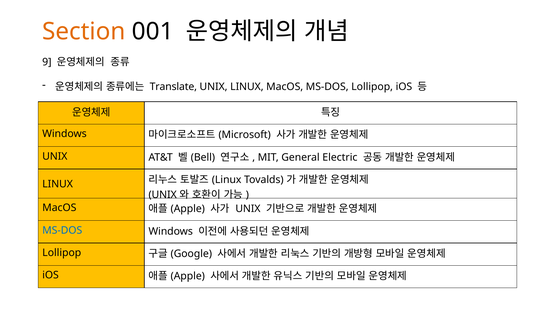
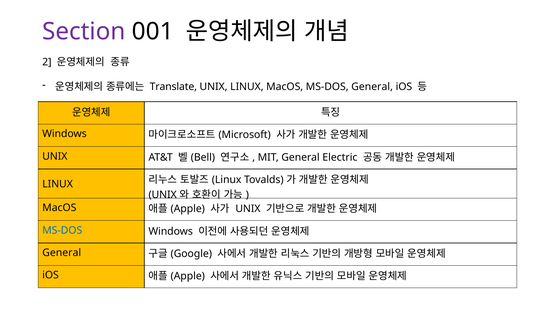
Section colour: orange -> purple (84, 32)
9: 9 -> 2 (47, 62)
MS-DOS Lollipop: Lollipop -> General (372, 87)
Lollipop: Lollipop -> General (62, 253)
